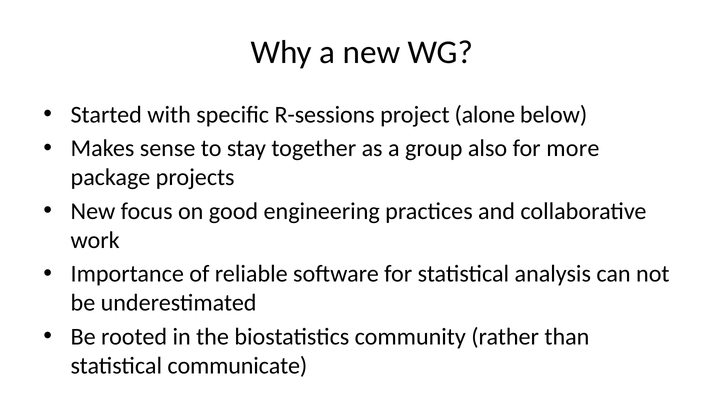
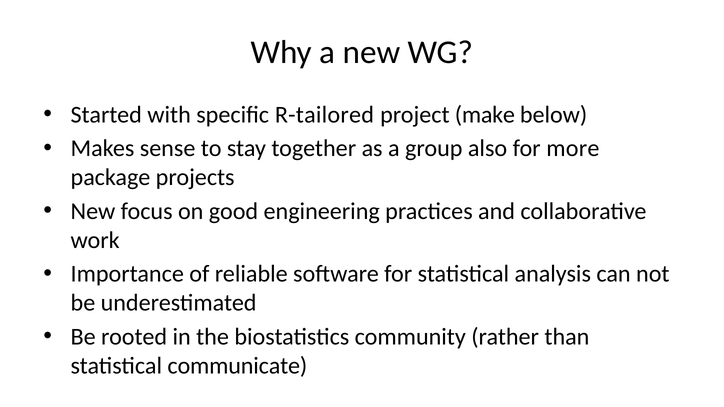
R-sessions: R-sessions -> R-tailored (324, 115)
alone: alone -> make (485, 115)
